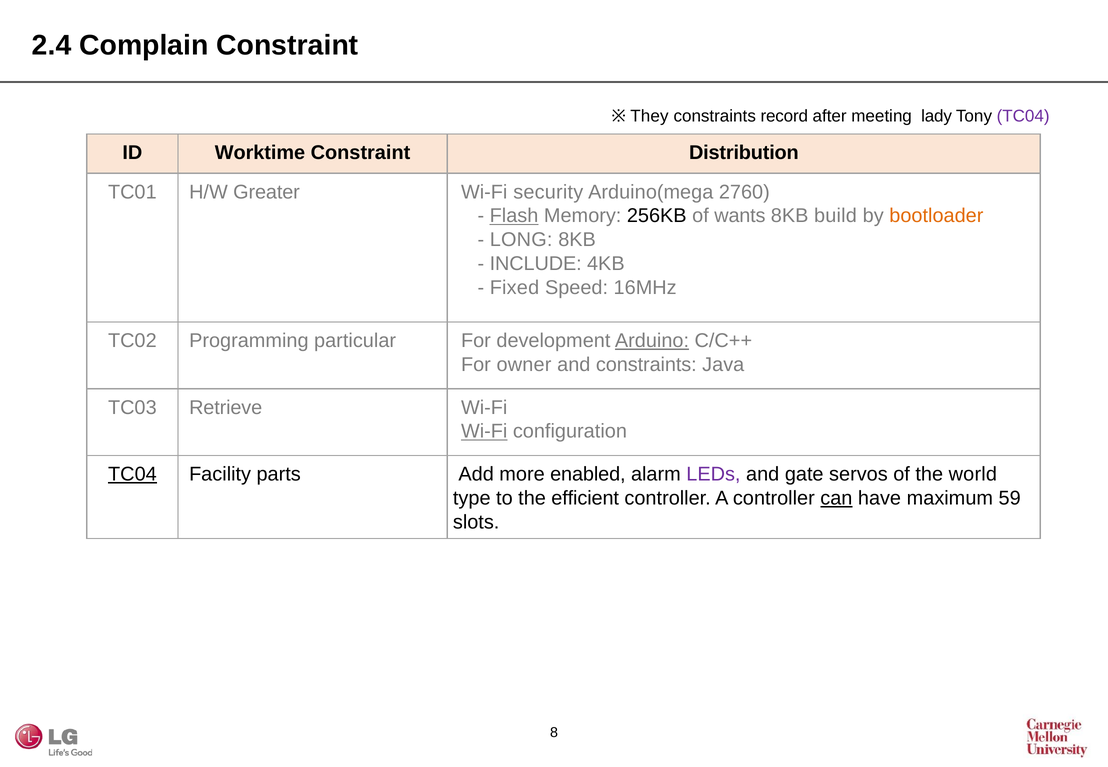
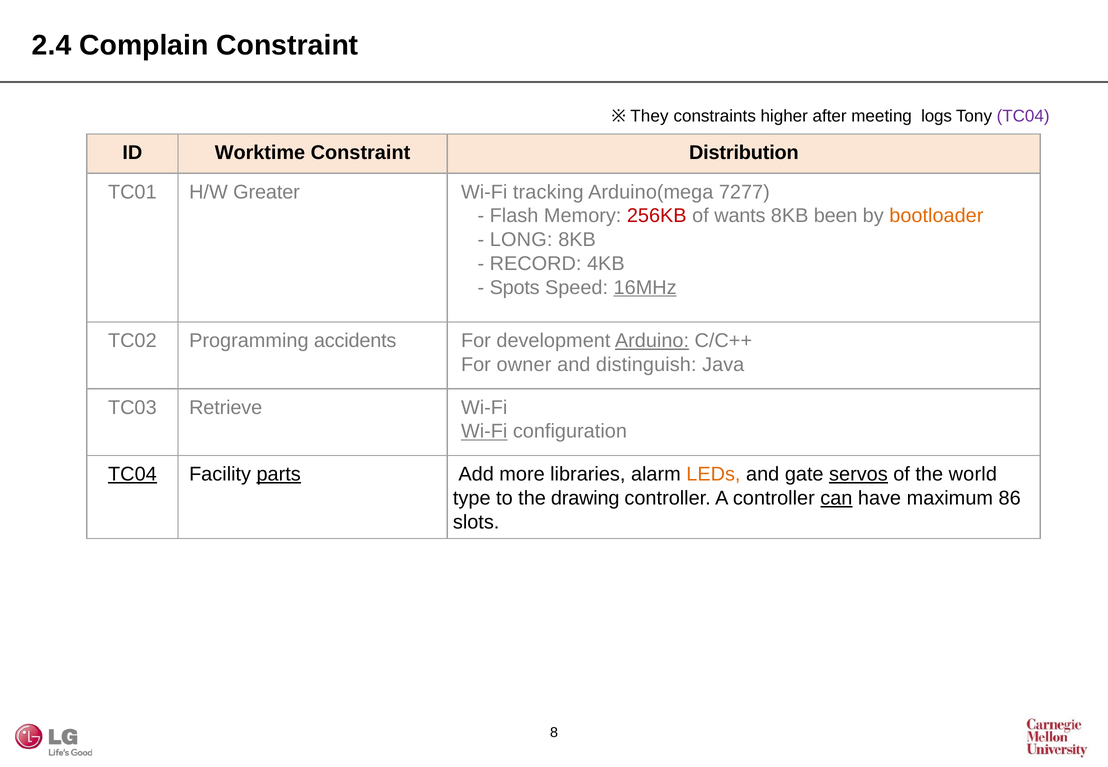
record: record -> higher (784, 116)
lady: lady -> logs (937, 116)
security: security -> tracking (548, 192)
2760: 2760 -> 7277 (744, 192)
Flash underline: present -> none (514, 216)
256KB colour: black -> red (657, 216)
build: build -> been (836, 216)
INCLUDE: INCLUDE -> RECORD (536, 264)
Fixed: Fixed -> Spots (515, 288)
16MHz underline: none -> present (645, 288)
particular: particular -> accidents (355, 341)
and constraints: constraints -> distinguish (646, 365)
parts underline: none -> present (279, 474)
enabled: enabled -> libraries (588, 474)
LEDs colour: purple -> orange (713, 474)
servos underline: none -> present (858, 474)
efficient: efficient -> drawing (585, 498)
59: 59 -> 86 (1010, 498)
